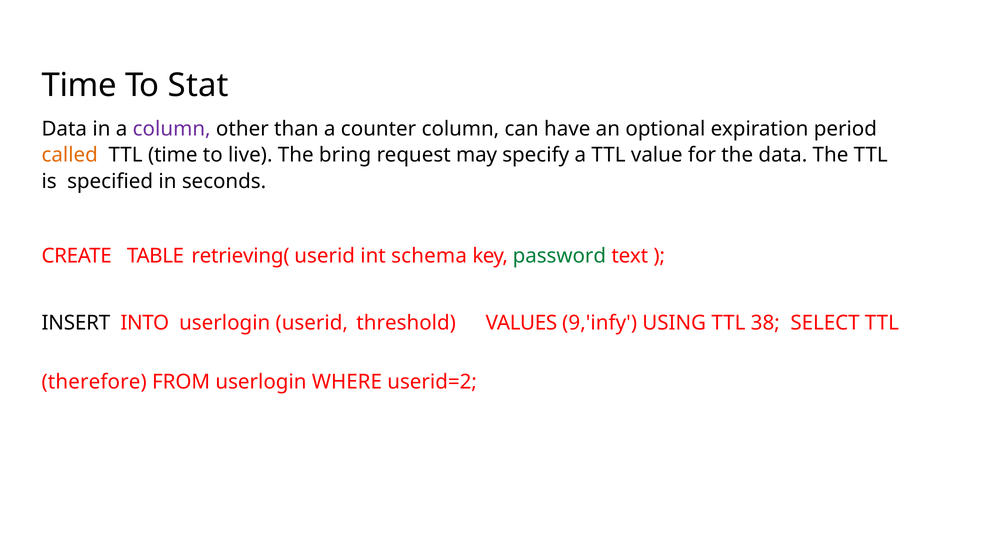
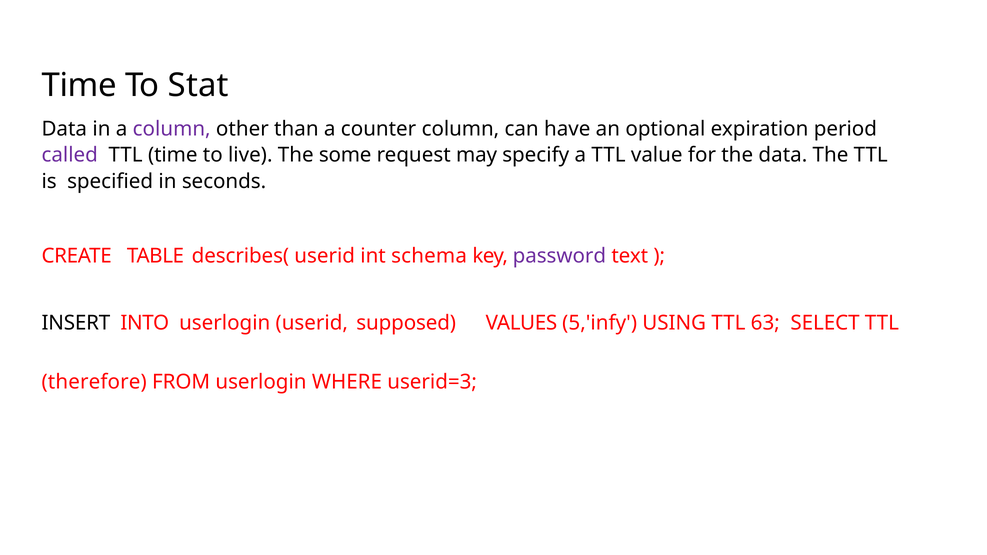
called colour: orange -> purple (70, 155)
bring: bring -> some (345, 155)
retrieving(: retrieving( -> describes( (240, 256)
password colour: green -> purple (559, 256)
threshold: threshold -> supposed (406, 323)
9,'infy: 9,'infy -> 5,'infy (600, 323)
38: 38 -> 63 (765, 323)
userid=2: userid=2 -> userid=3 (432, 382)
